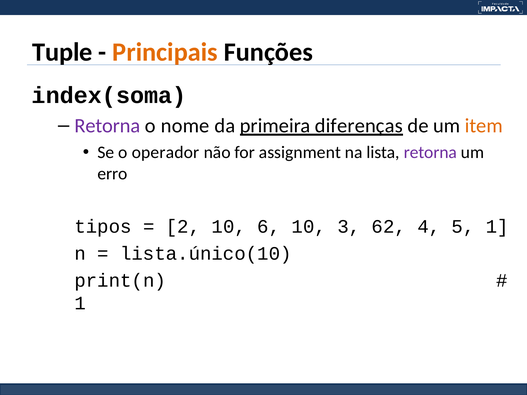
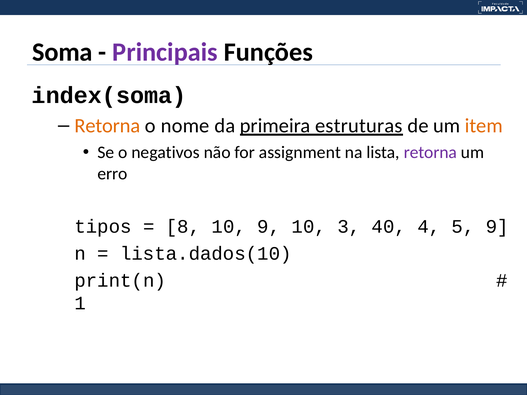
Tuple: Tuple -> Soma (62, 52)
Principais colour: orange -> purple (165, 52)
Retorna colour: purple -> orange (107, 126)
diferenças: diferenças -> estruturas (359, 126)
operador: operador -> negativos (166, 153)
2: 2 -> 8 (183, 227)
10 6: 6 -> 9 (269, 227)
62: 62 -> 40 (389, 227)
5 1: 1 -> 9 (497, 227)
lista.único(10: lista.único(10 -> lista.dados(10 (206, 254)
